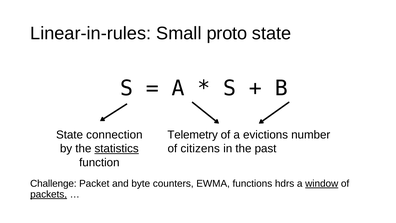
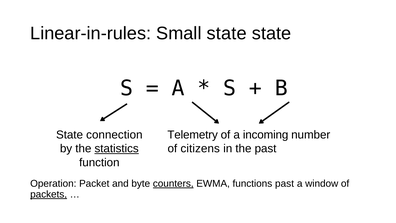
Small proto: proto -> state (227, 33)
evictions: evictions -> incoming (266, 135)
Challenge: Challenge -> Operation (53, 183)
counters underline: none -> present (173, 183)
functions hdrs: hdrs -> past (285, 183)
window underline: present -> none (322, 183)
